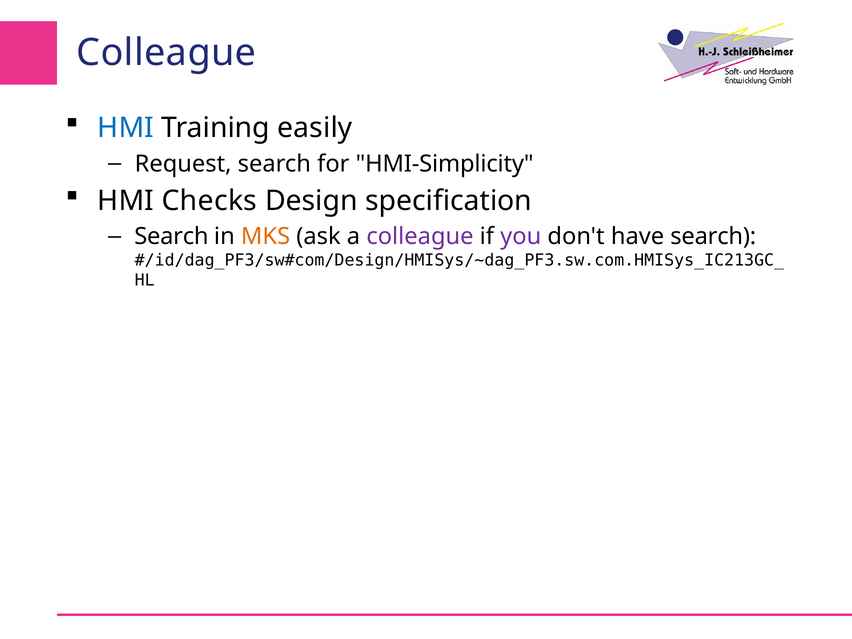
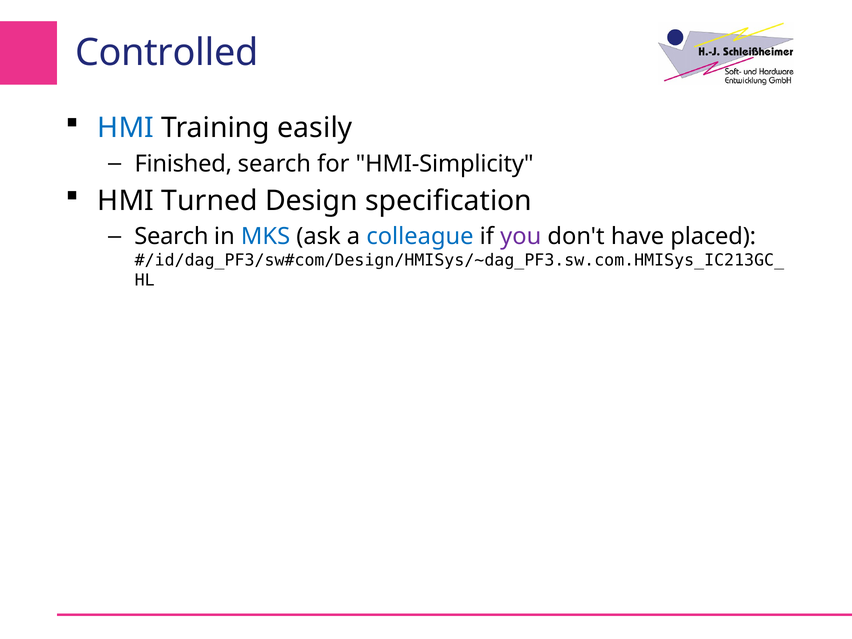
Colleague: Colleague -> Controlled (167, 53)
Request: Request -> Finished (183, 164)
Checks: Checks -> Turned (209, 201)
MKS colour: orange -> blue (266, 237)
colleague colour: purple -> blue (420, 237)
have search: search -> placed (713, 237)
